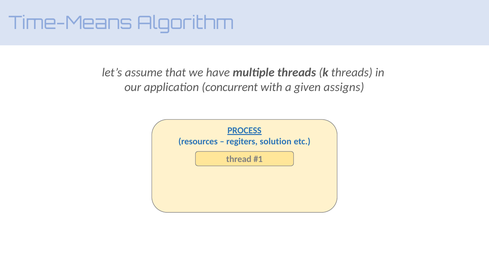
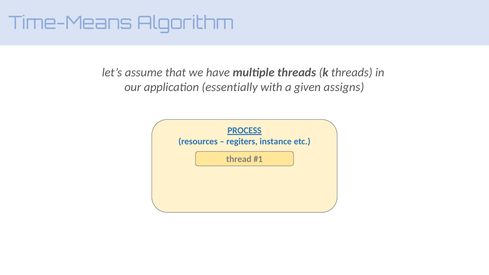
concurrent: concurrent -> essentially (230, 87)
solution: solution -> instance (276, 141)
